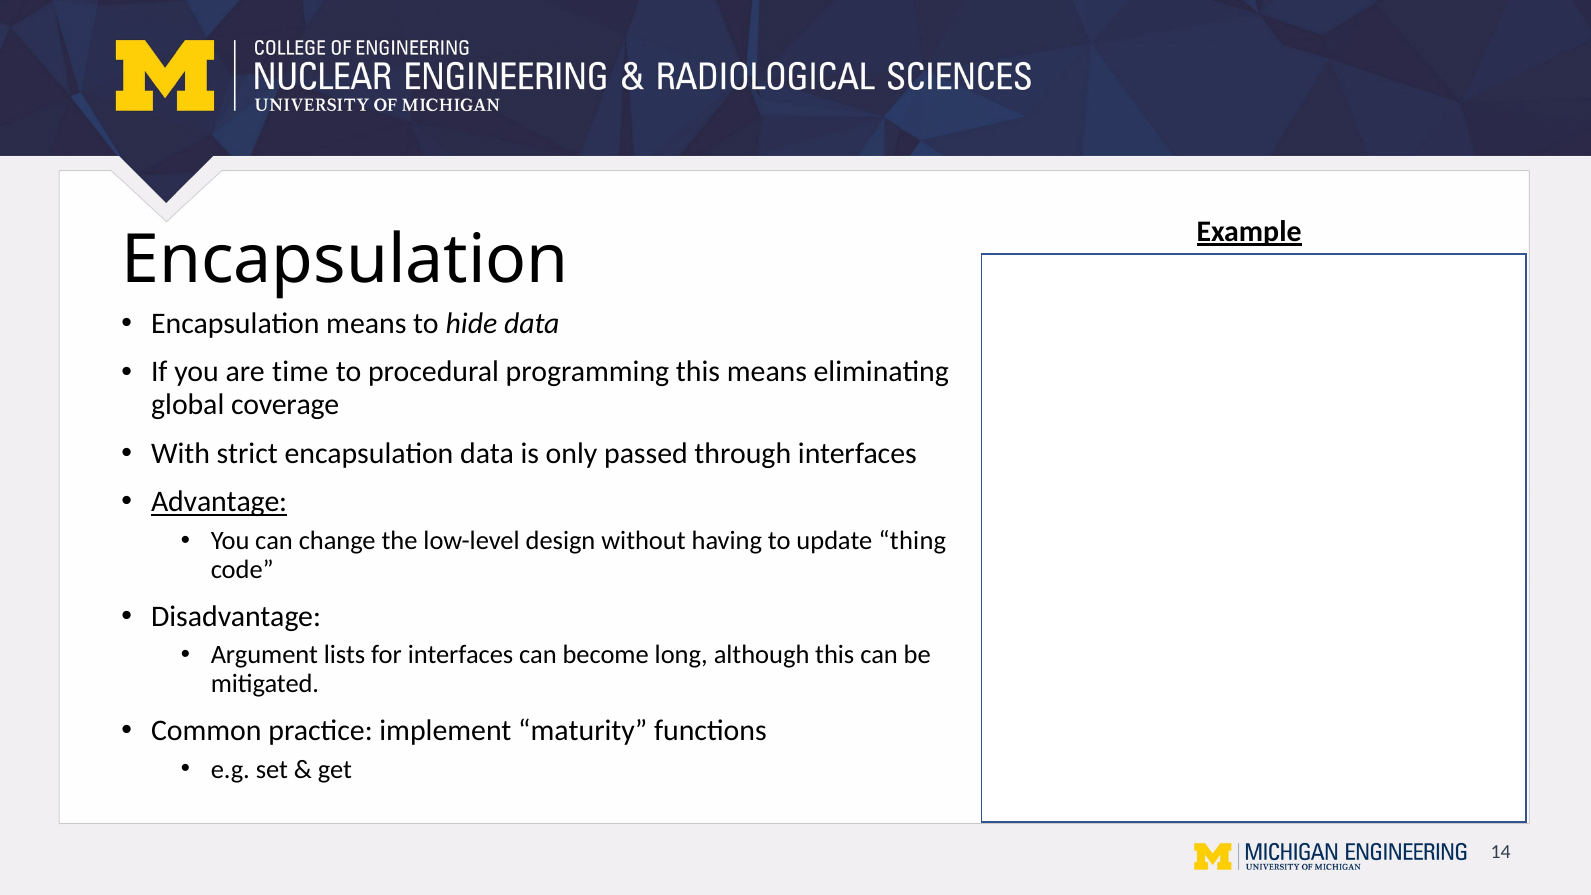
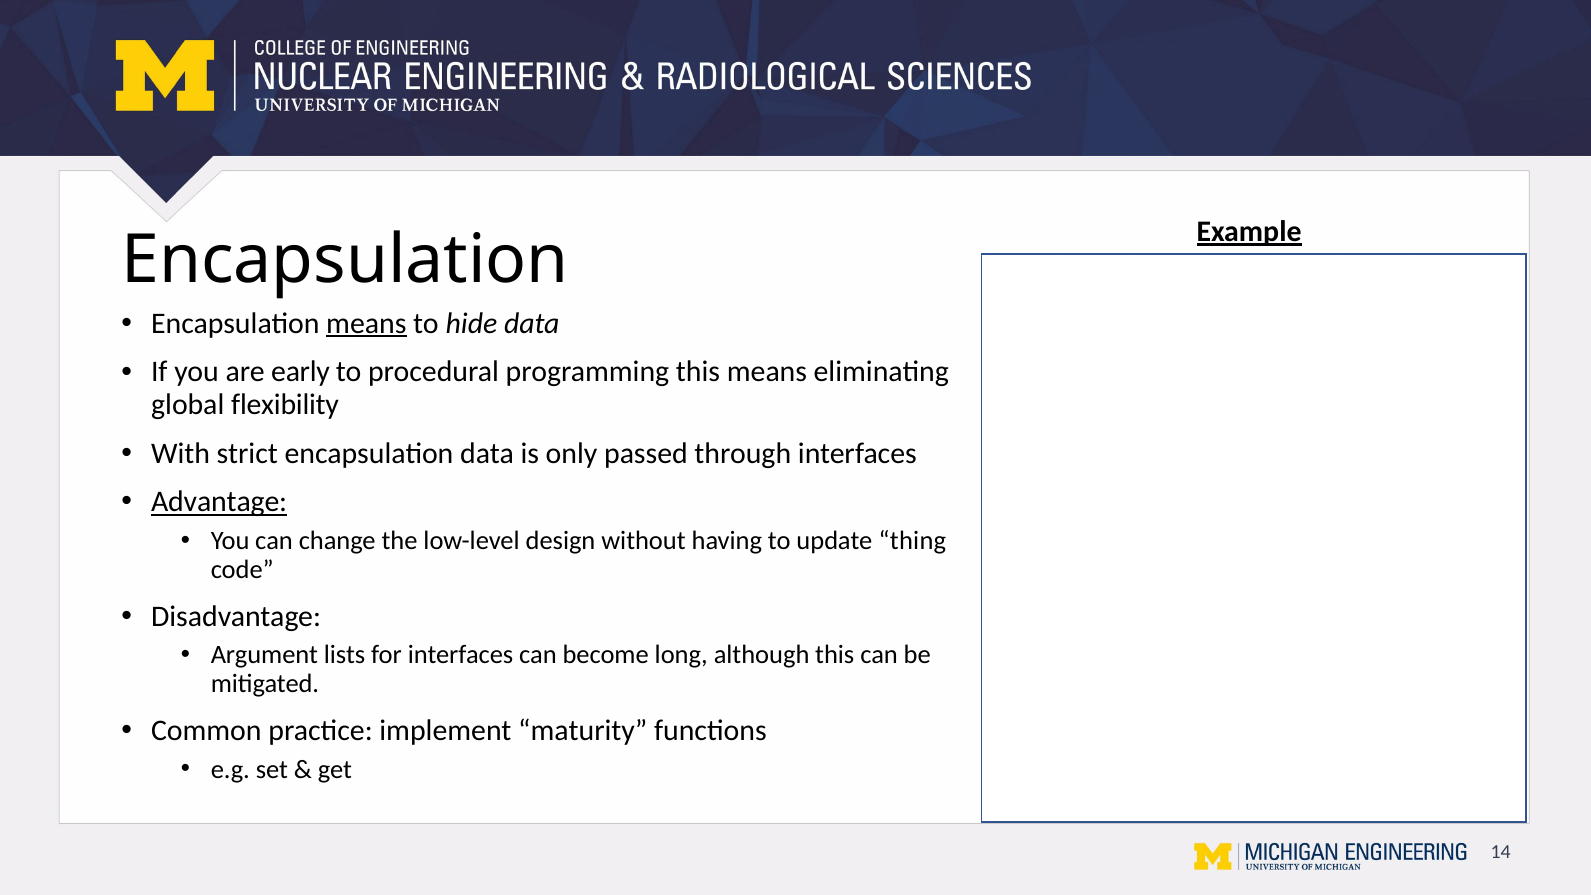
means underline: none -> present (366, 323)
time: time -> early (301, 372)
coverage: coverage -> flexibility (285, 404)
